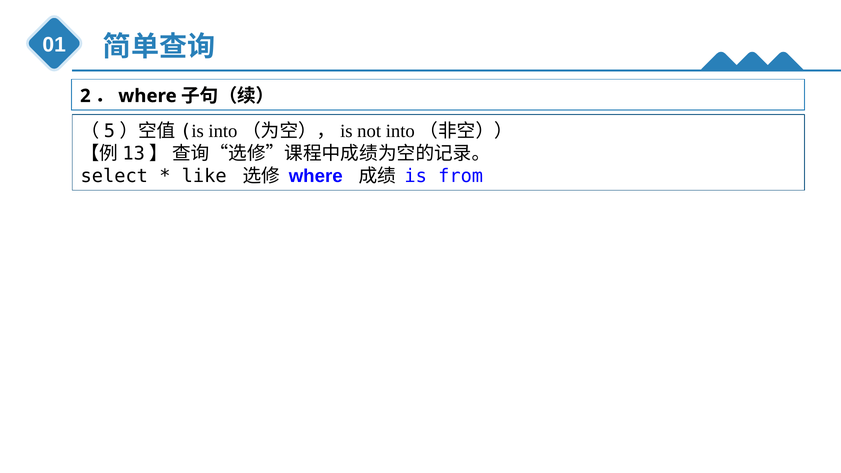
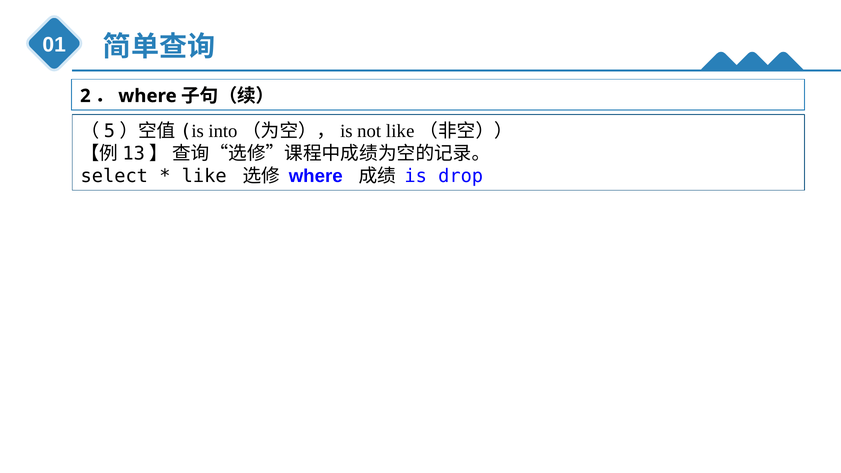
not into: into -> like (400, 131)
from: from -> drop (461, 176)
